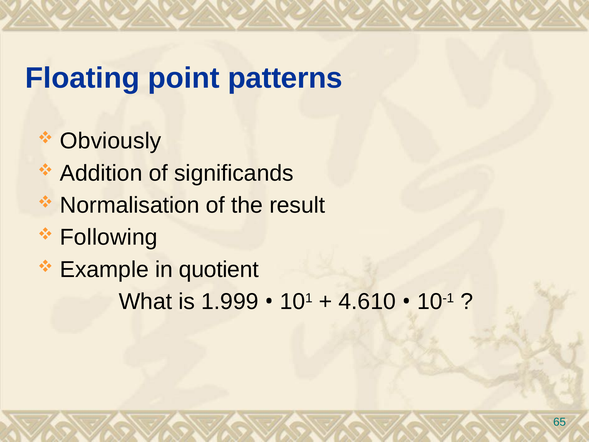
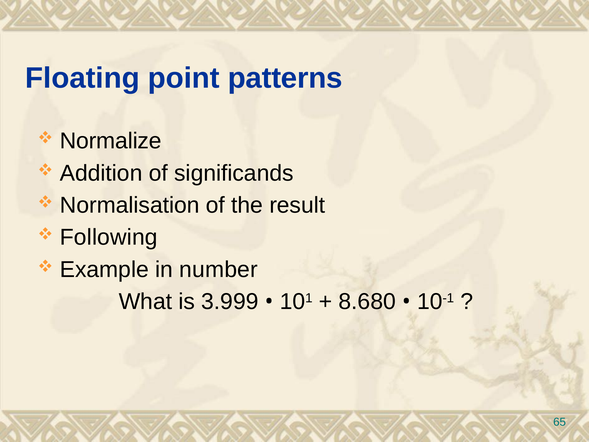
Obviously: Obviously -> Normalize (111, 141)
quotient: quotient -> number (219, 269)
1.999: 1.999 -> 3.999 (230, 301)
4.610: 4.610 -> 8.680 (367, 301)
